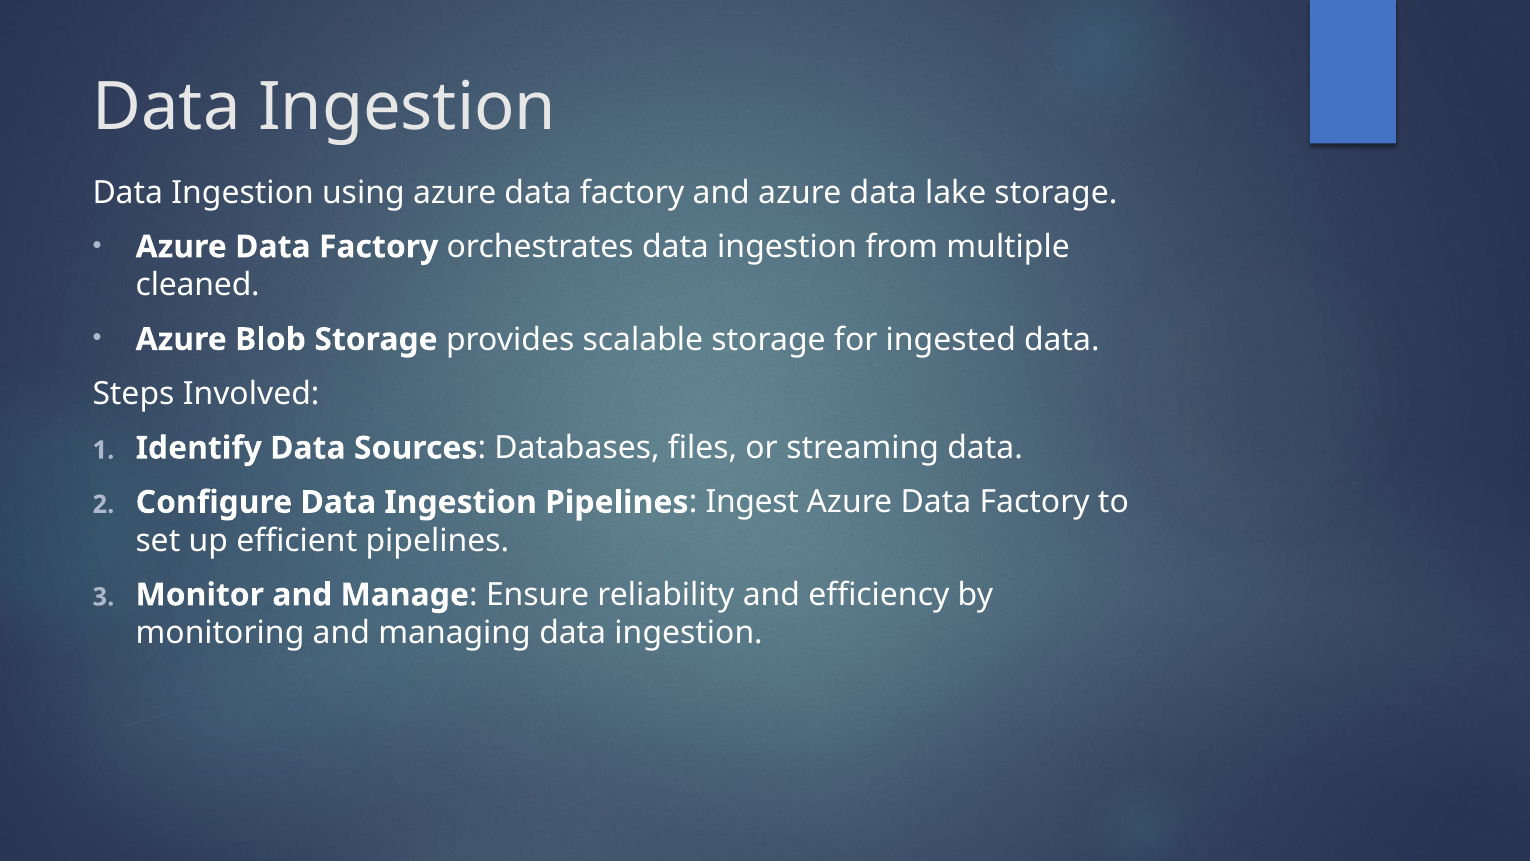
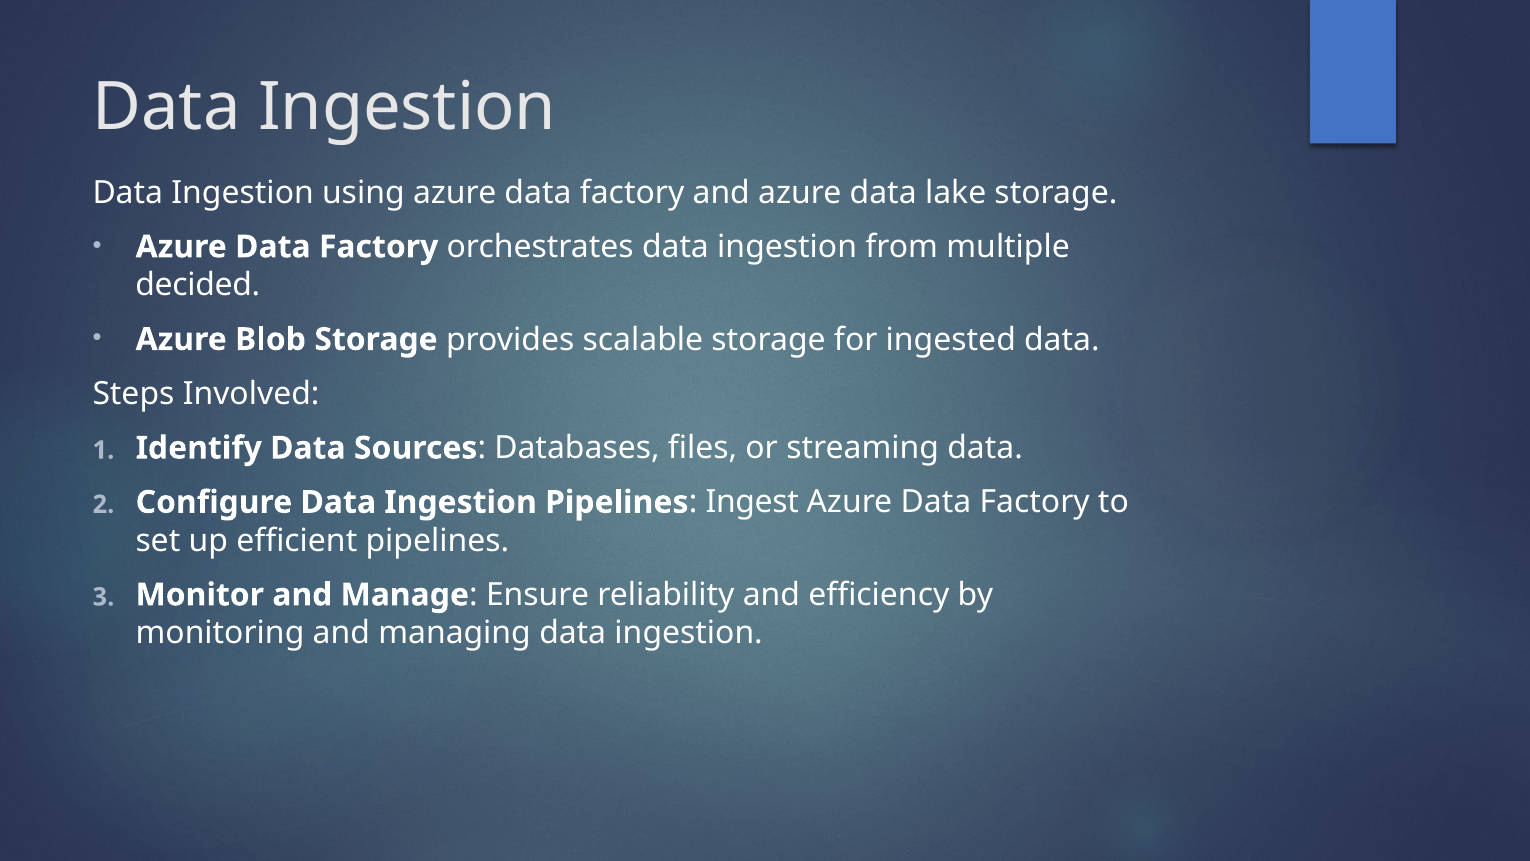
cleaned: cleaned -> decided (198, 285)
